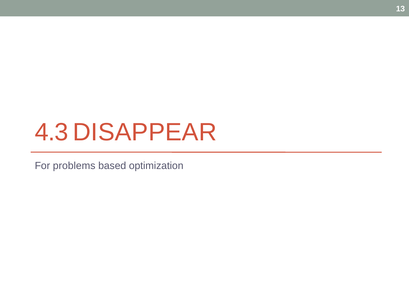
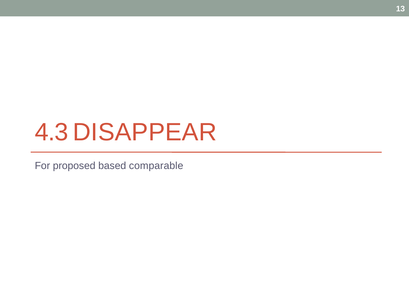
problems: problems -> proposed (74, 166)
optimization: optimization -> comparable (156, 166)
